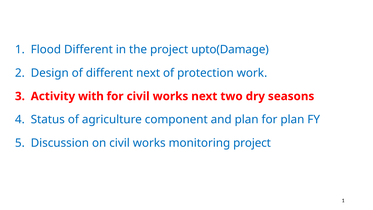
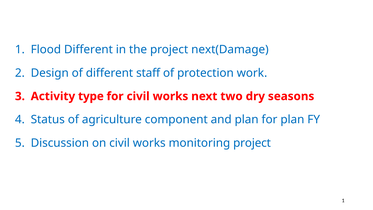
upto(Damage: upto(Damage -> next(Damage (230, 50)
different next: next -> staff (148, 73)
with: with -> type (91, 96)
